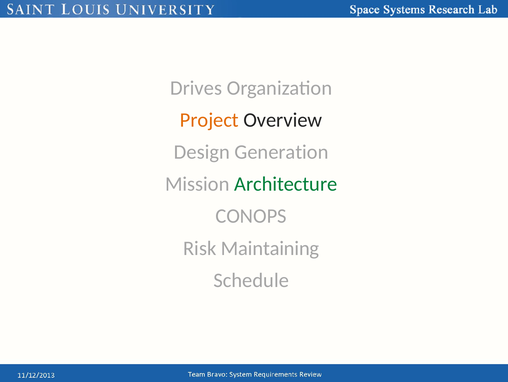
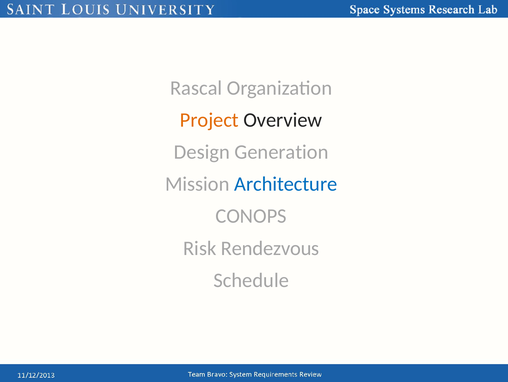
Drives: Drives -> Rascal (196, 88)
Architecture colour: green -> blue (286, 184)
Maintaining: Maintaining -> Rendezvous (270, 248)
